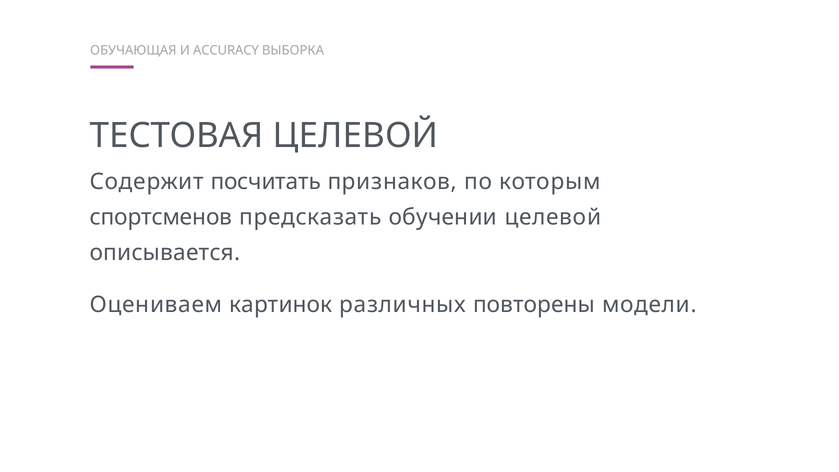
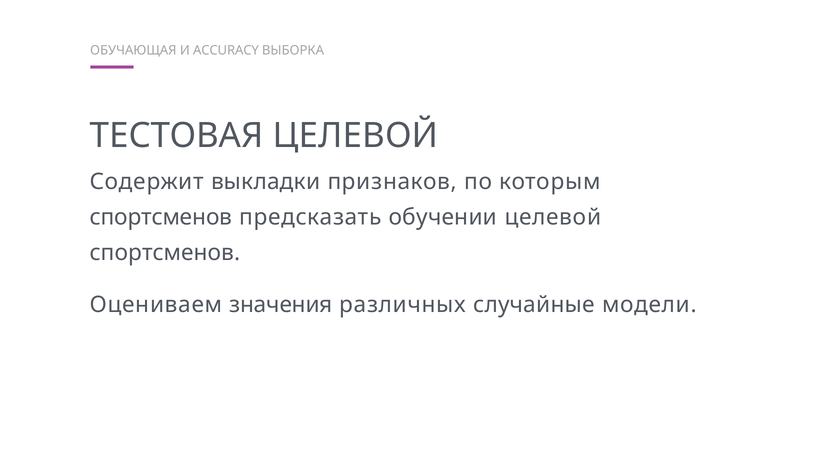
посчитать: посчитать -> выкладки (266, 182)
описывается: описывается -> спортсменов (165, 253)
картинок: картинок -> значения (281, 305)
повторены: повторены -> случайные (534, 305)
